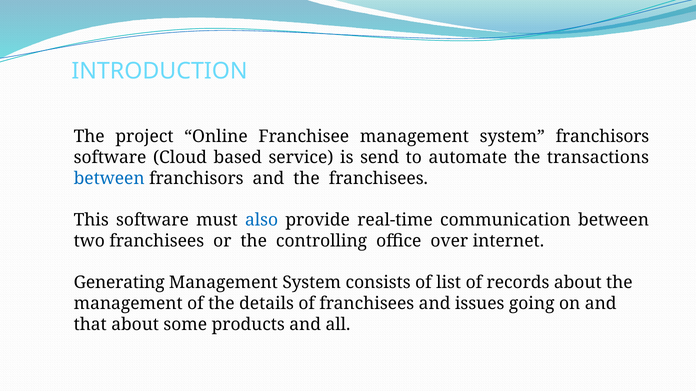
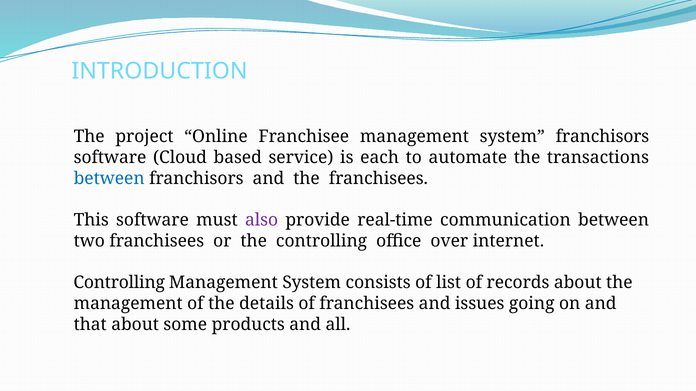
send: send -> each (380, 158)
also colour: blue -> purple (262, 220)
Generating: Generating -> Controlling (119, 283)
